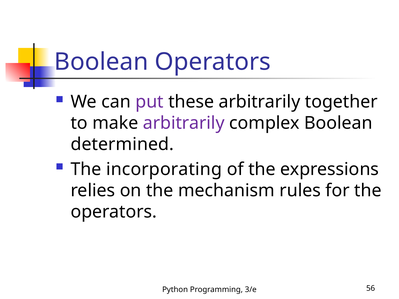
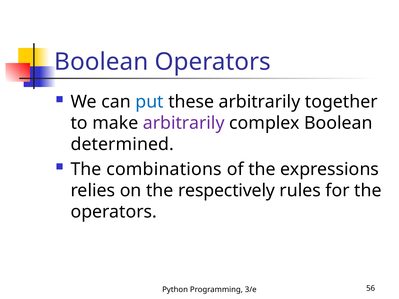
put colour: purple -> blue (150, 102)
incorporating: incorporating -> combinations (164, 169)
mechanism: mechanism -> respectively (227, 191)
